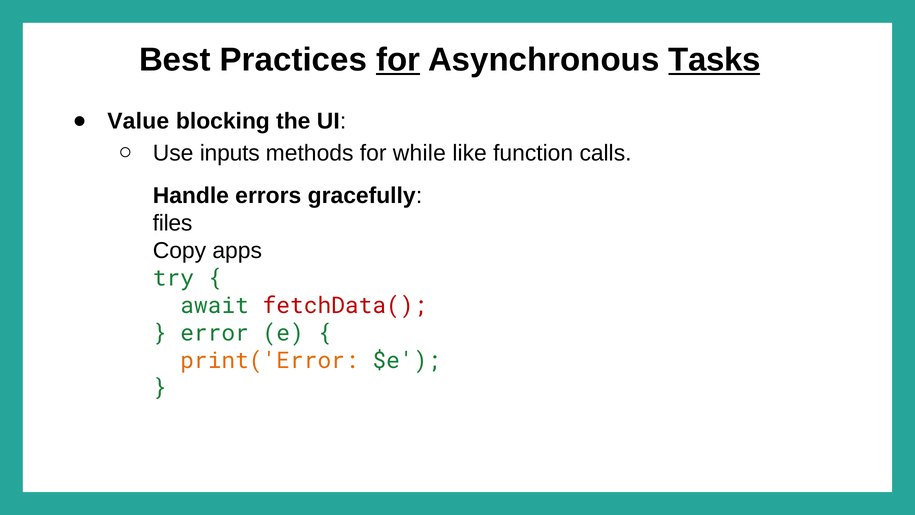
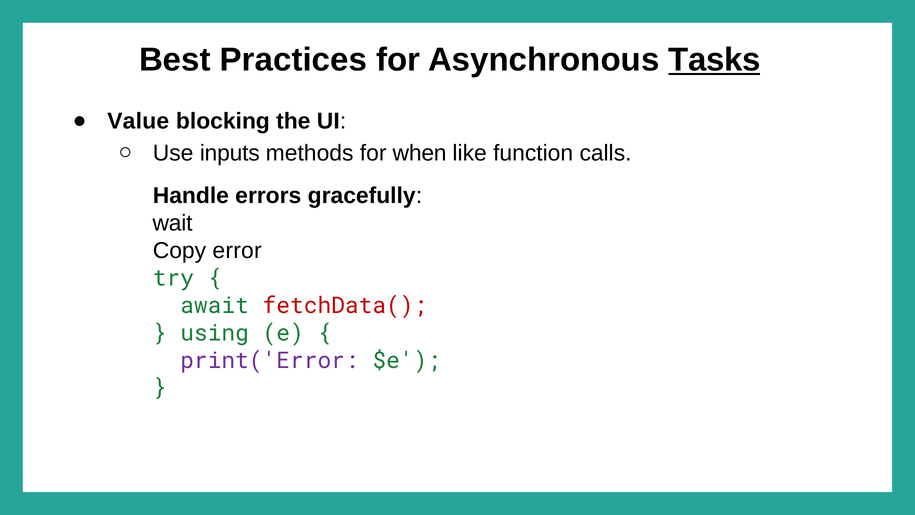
for underline: present -> none (398, 60)
while: while -> when (420, 153)
files: files -> wait (173, 223)
apps: apps -> error (237, 250)
error: error -> using (215, 333)
print('Error colour: orange -> purple (269, 360)
